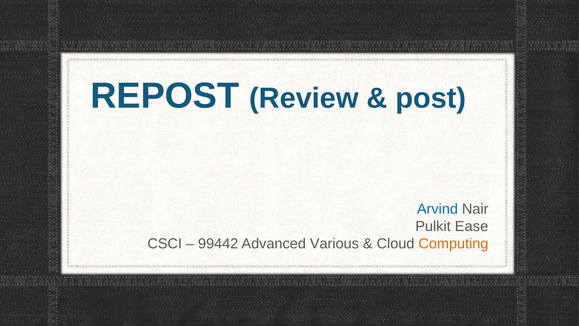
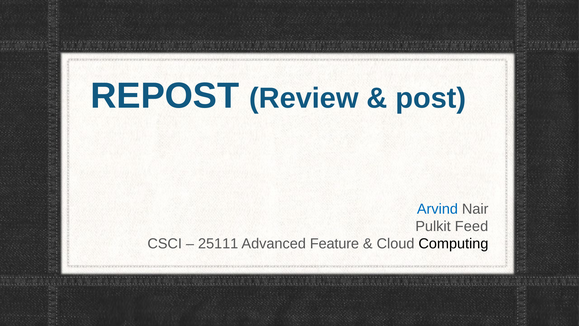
Ease: Ease -> Feed (472, 226)
99442: 99442 -> 25111 (218, 244)
Various: Various -> Feature (334, 244)
Computing colour: orange -> black (453, 244)
